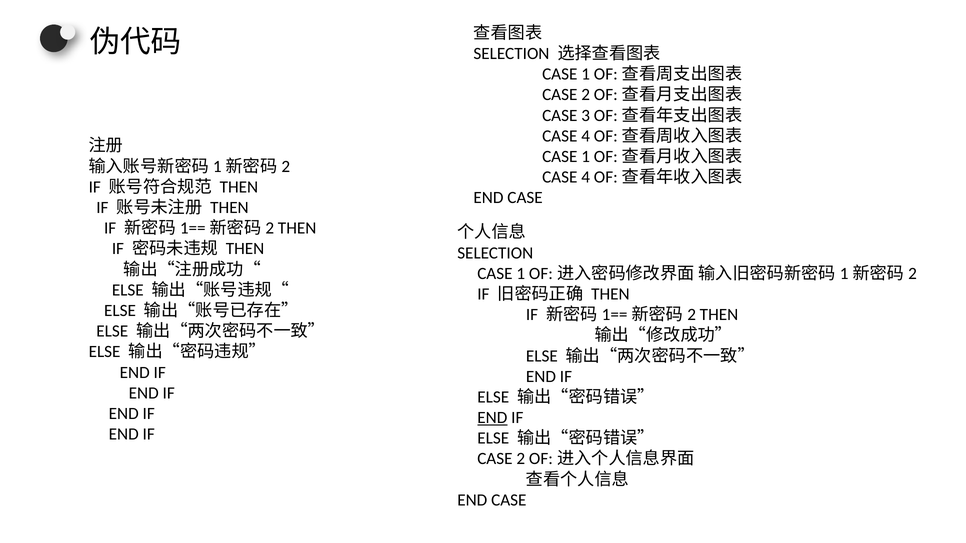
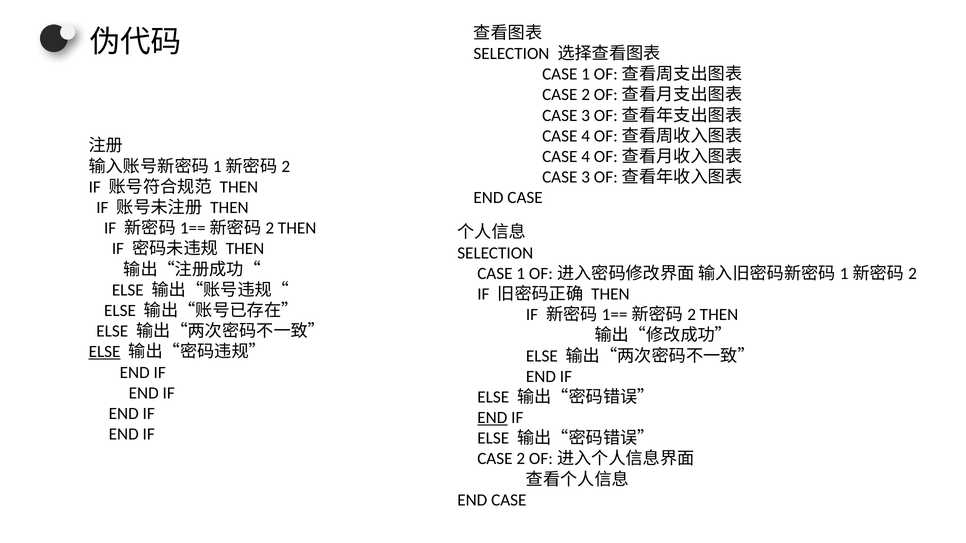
1: 1 -> 4 (586, 157)
4: 4 -> 3 (586, 177)
ELSE underline: none -> present (105, 352)
